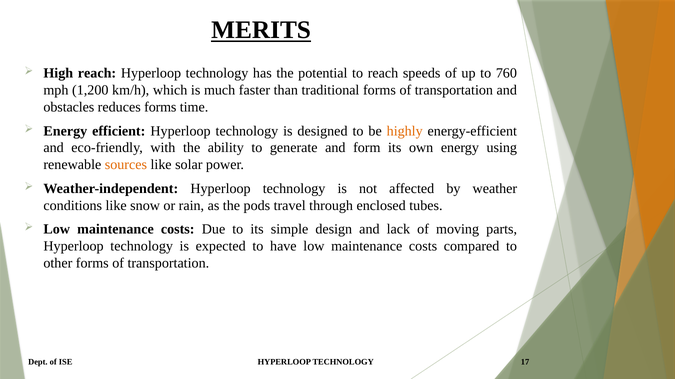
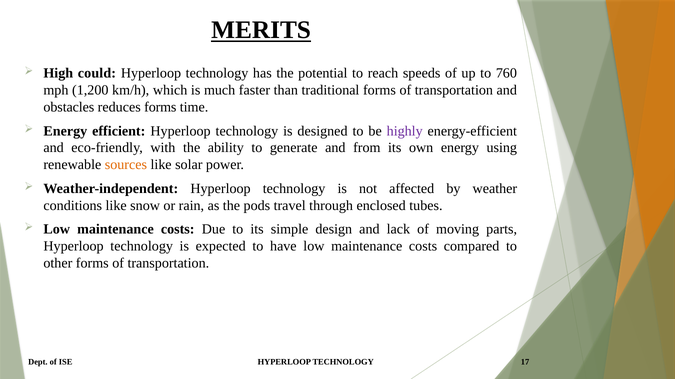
High reach: reach -> could (97, 73)
highly colour: orange -> purple (405, 131)
form: form -> from (367, 148)
